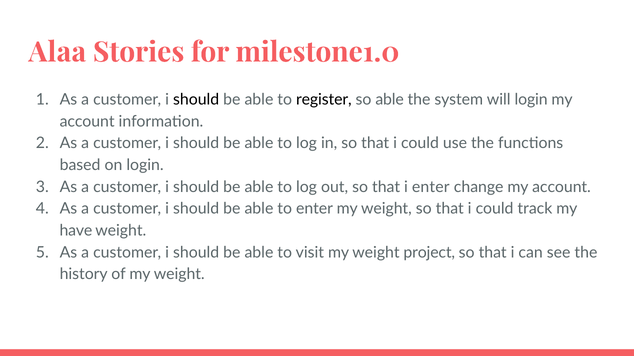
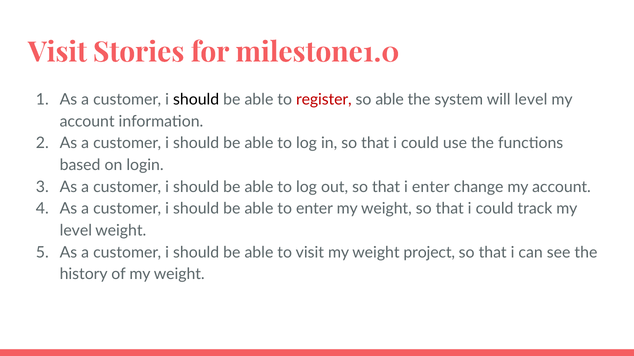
Alaa: Alaa -> Visit (57, 52)
register colour: black -> red (324, 100)
will login: login -> level (531, 100)
have: have -> level (76, 231)
